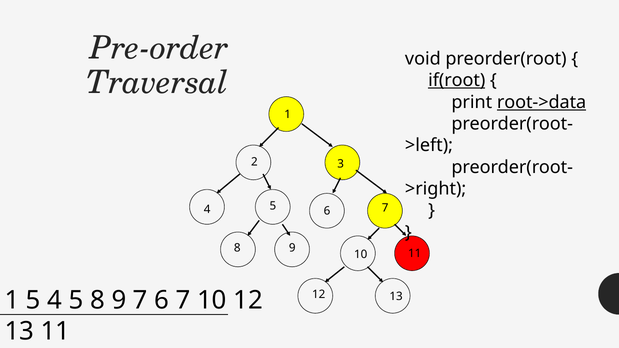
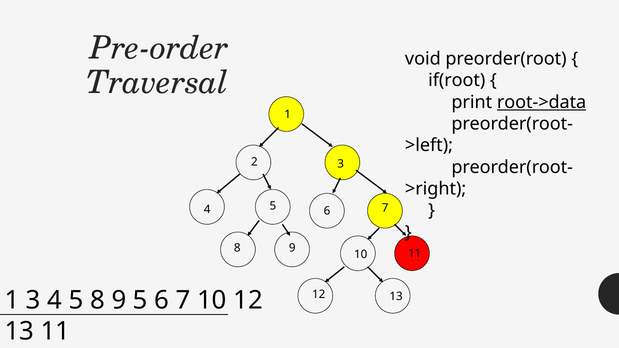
if(root underline: present -> none (457, 80)
5: 5 -> 3 (33, 300)
9 7: 7 -> 5 (140, 300)
